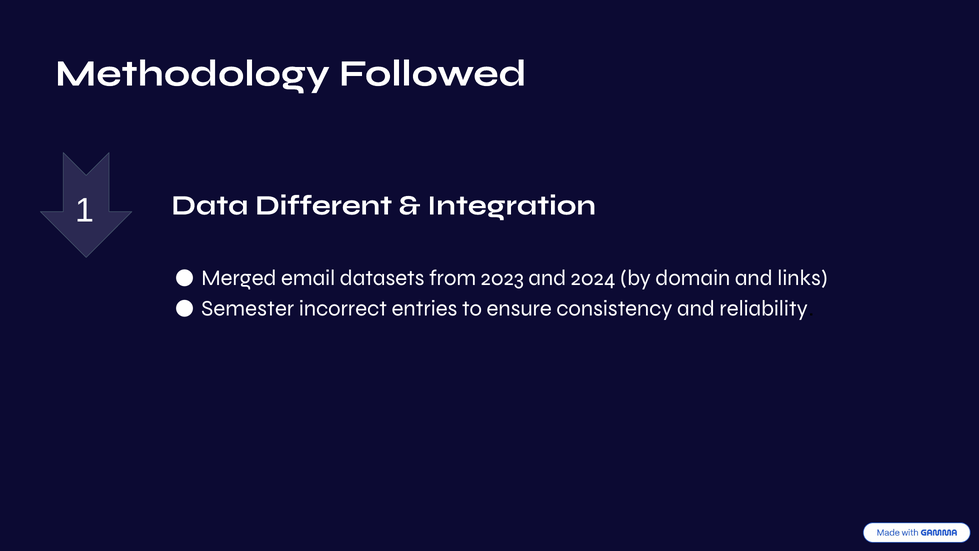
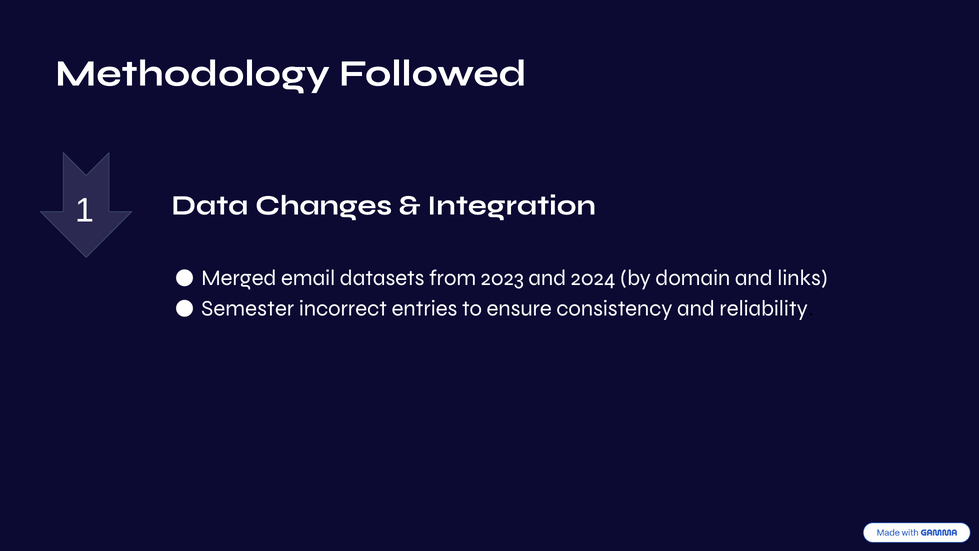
Different: Different -> Changes (324, 205)
